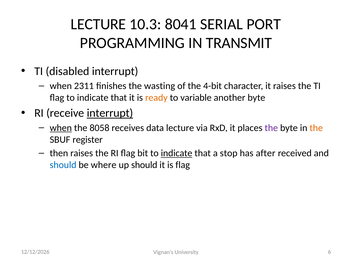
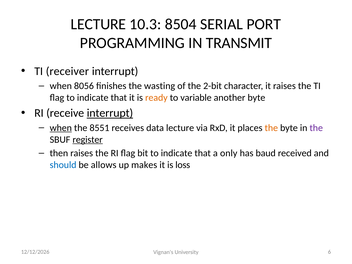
8041: 8041 -> 8504 (181, 24)
disabled: disabled -> receiver (67, 71)
2311: 2311 -> 8056 (84, 86)
4-bit: 4-bit -> 2-bit (213, 86)
8058: 8058 -> 8551 (99, 128)
the colour: purple -> orange (271, 128)
the colour: orange -> purple (316, 128)
register underline: none -> present (88, 140)
indicate underline: present -> none (177, 153)
stop: stop -> only (229, 153)
after: after -> baud (266, 153)
where: where -> allows (104, 165)
up should: should -> makes (144, 165)
is flag: flag -> loss (183, 165)
